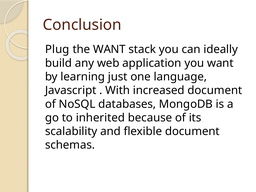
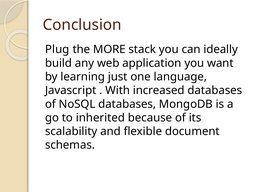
the WANT: WANT -> MORE (109, 49)
increased document: document -> databases (215, 90)
